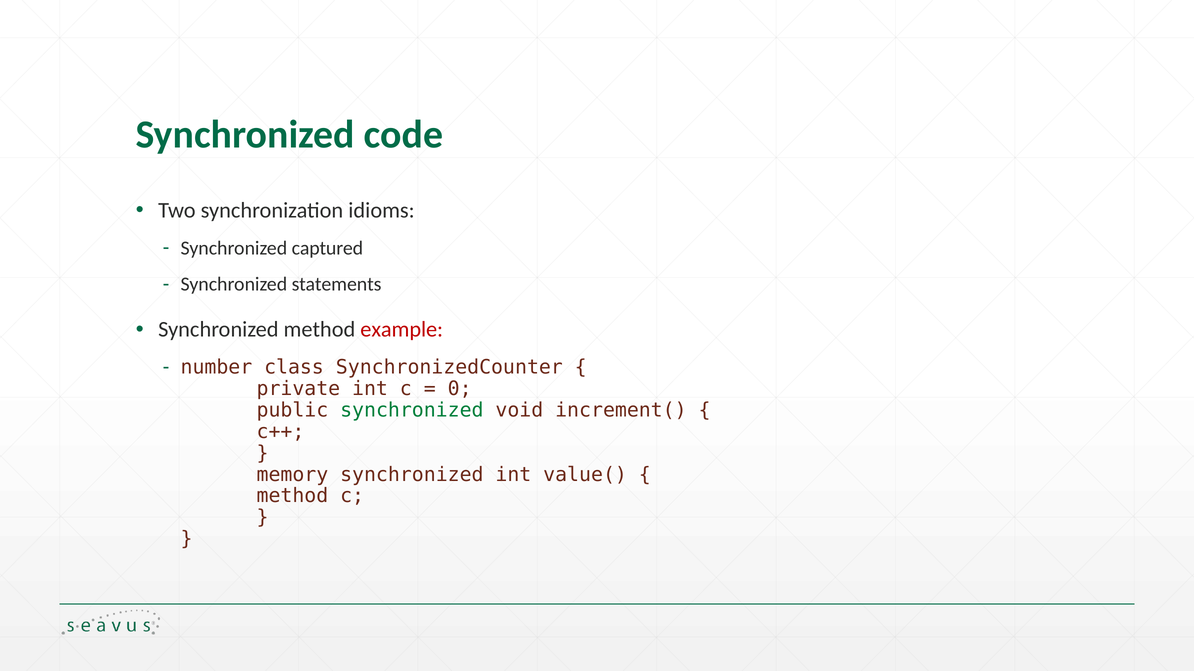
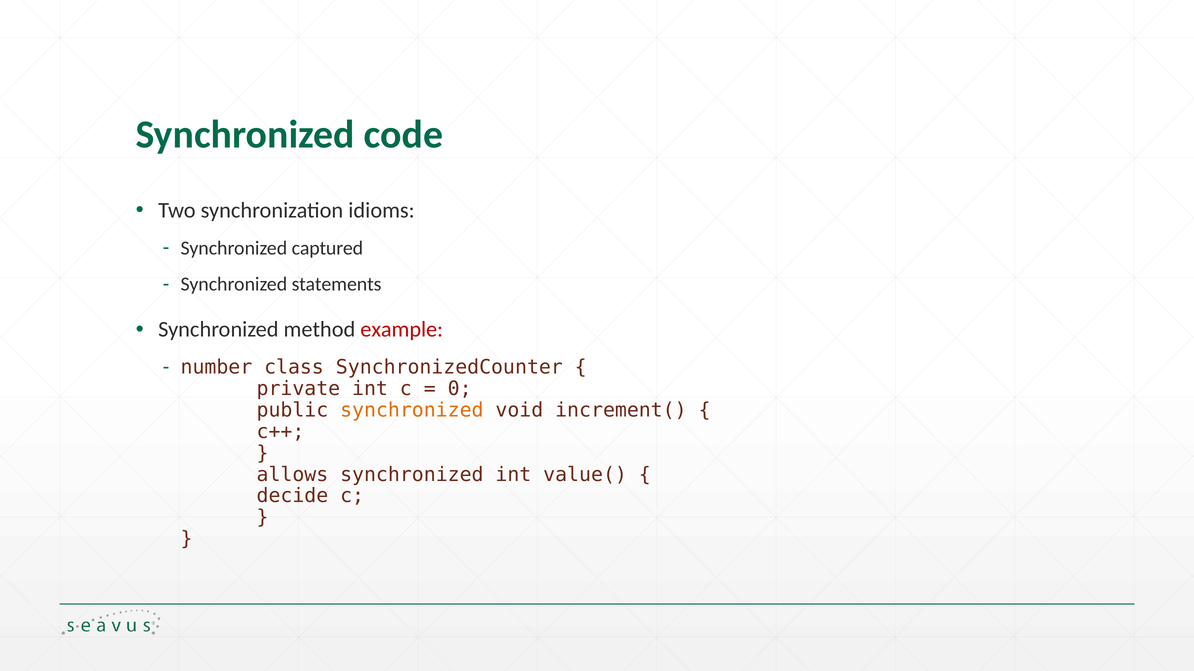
synchronized colour: green -> orange (412, 410)
memory: memory -> allows (292, 475)
method: method -> decide (292, 496)
